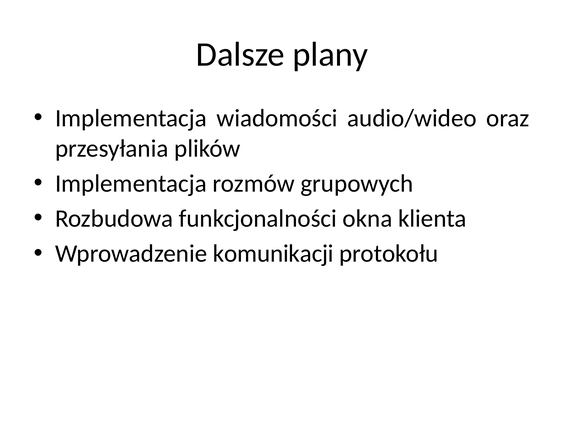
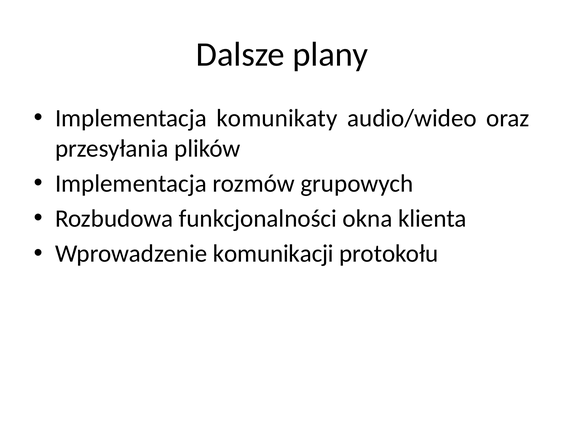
wiadomości: wiadomości -> komunikaty (277, 118)
